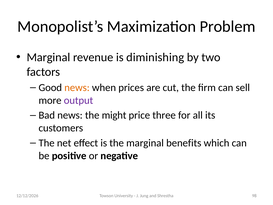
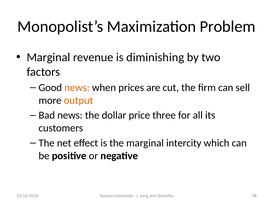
output colour: purple -> orange (79, 100)
might: might -> dollar (114, 115)
benefits: benefits -> intercity (184, 143)
